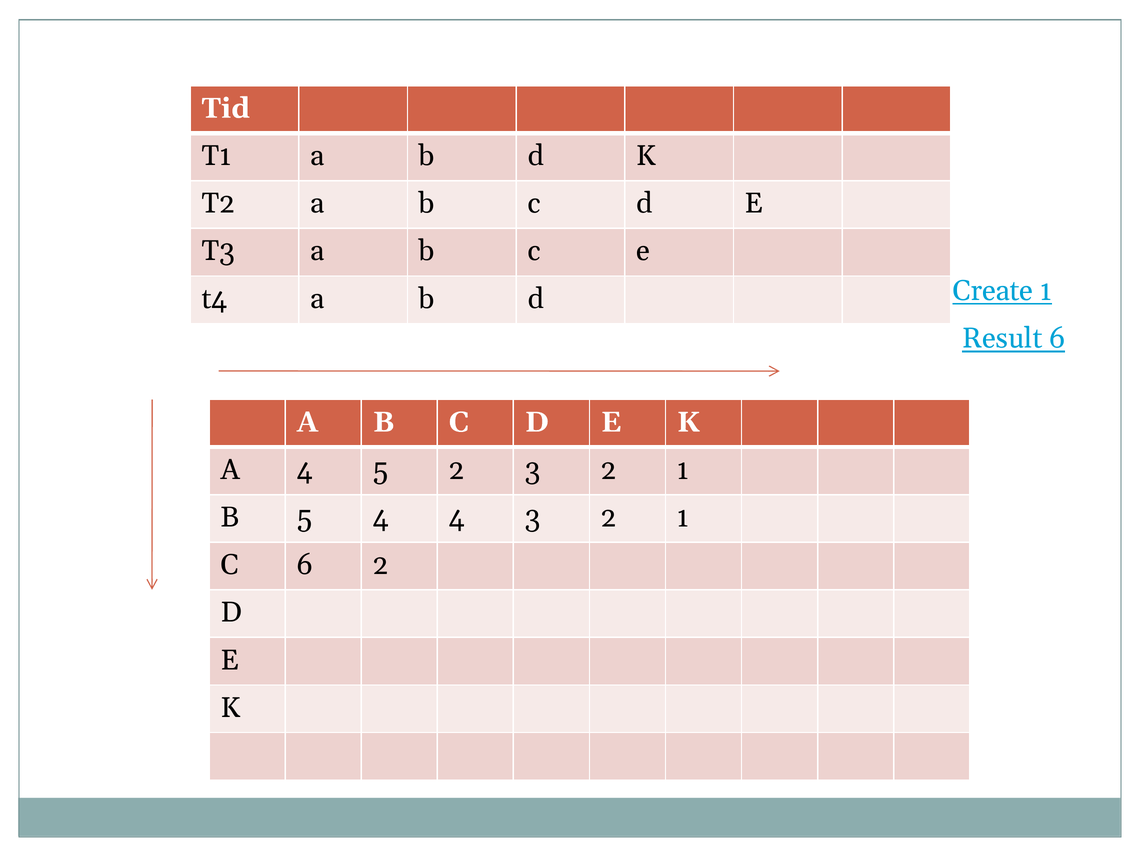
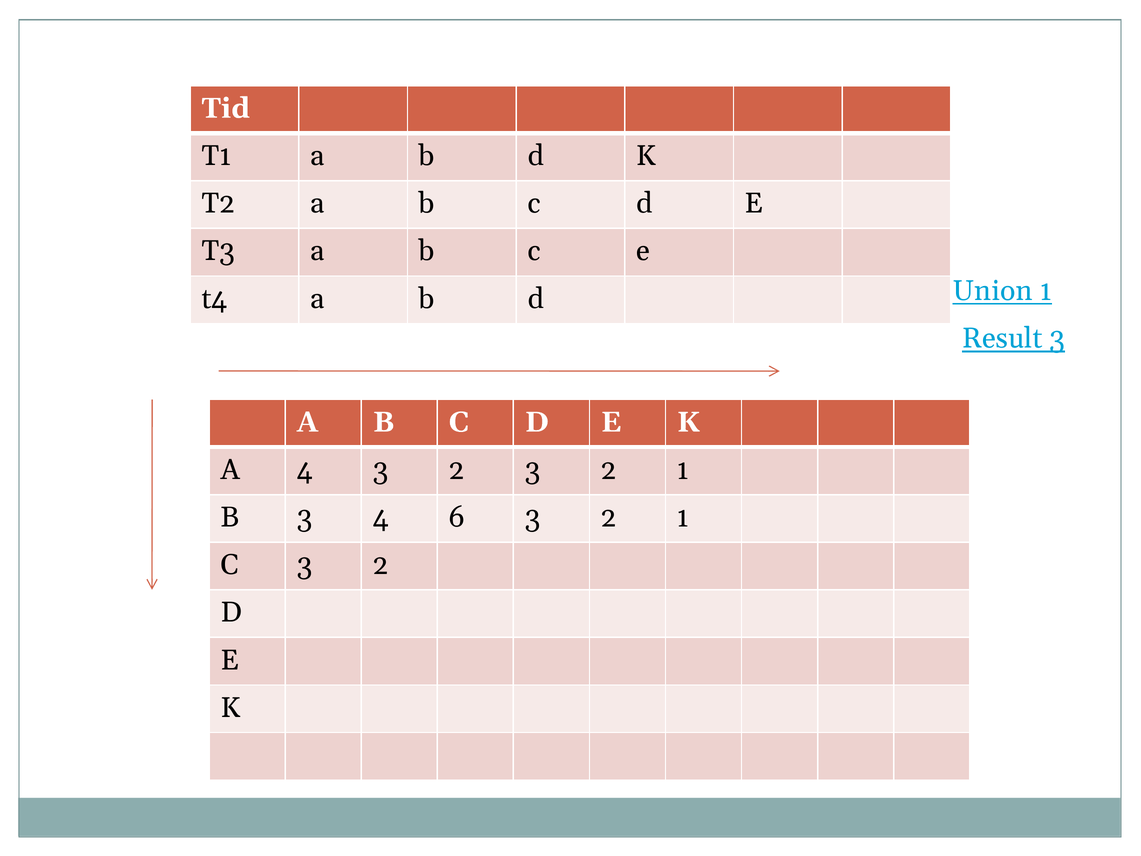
Create: Create -> Union (993, 291)
Result 6: 6 -> 3 (1057, 338)
4 5: 5 -> 3 (381, 470)
B 5: 5 -> 3 (305, 517)
4 4: 4 -> 6 (457, 517)
C 6: 6 -> 3 (305, 565)
